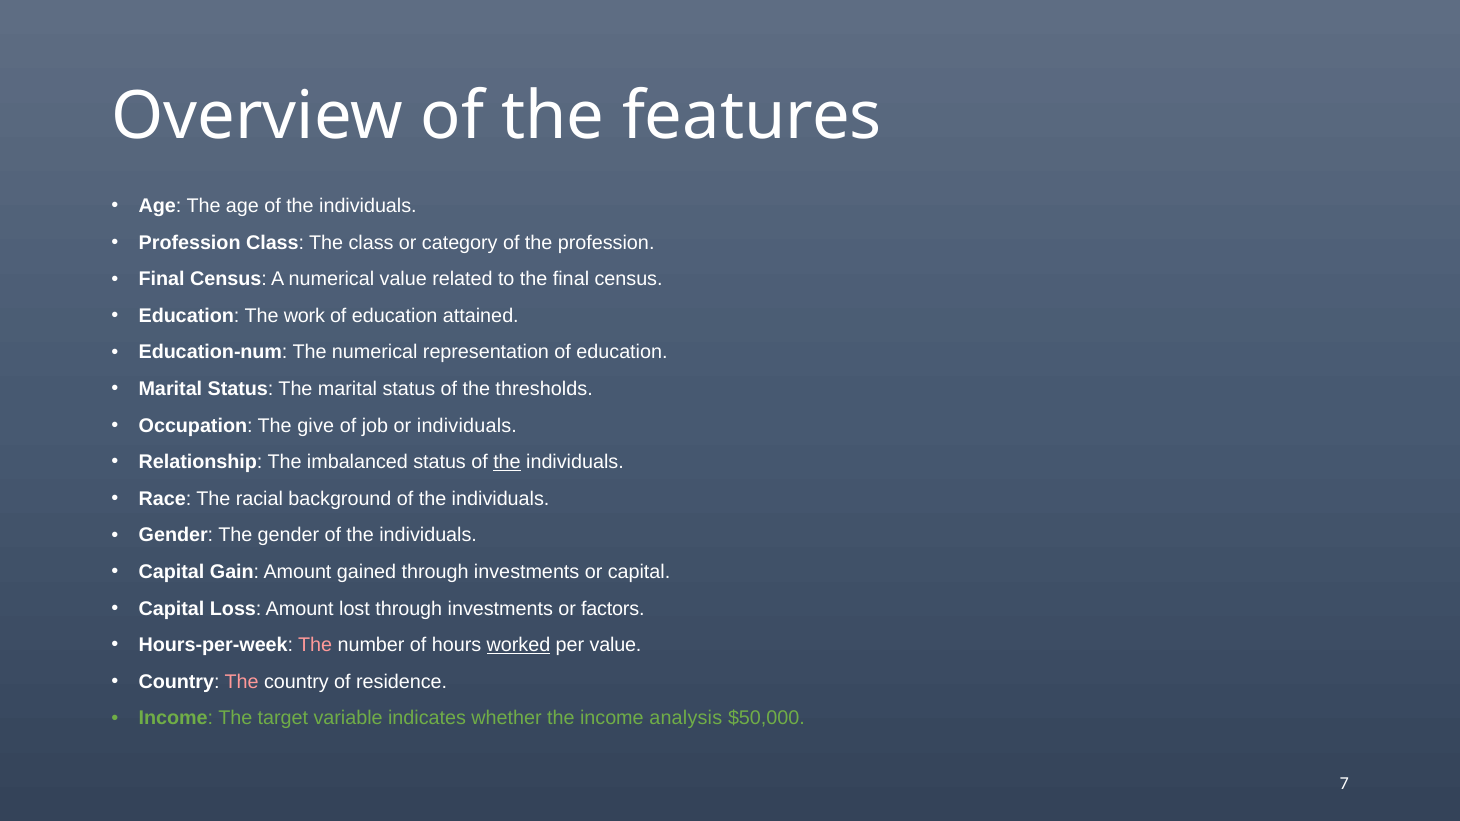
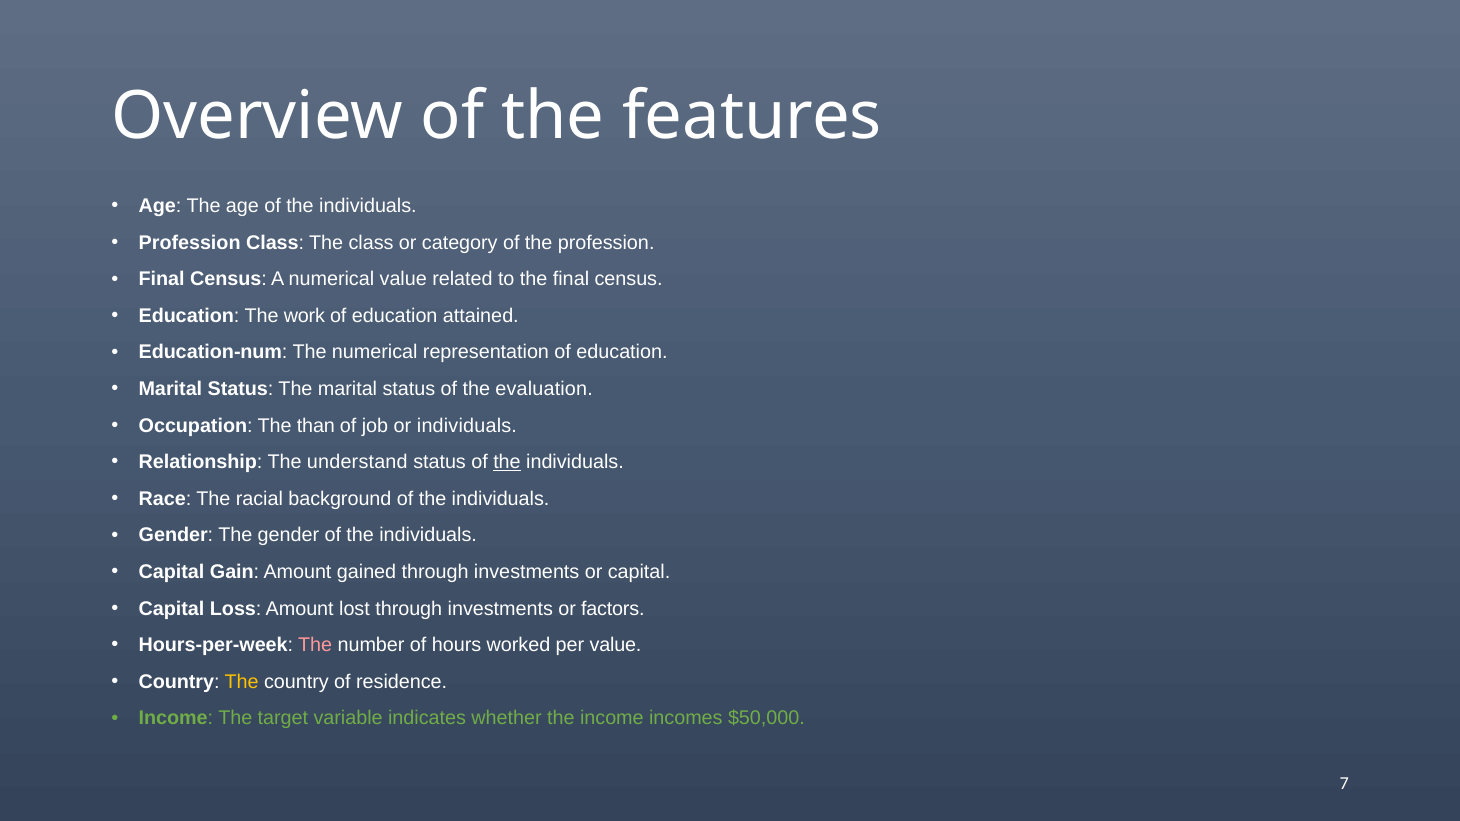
thresholds: thresholds -> evaluation (544, 389)
give: give -> than (316, 426)
imbalanced: imbalanced -> understand (357, 462)
worked underline: present -> none (518, 645)
The colour: pink -> yellow (242, 682)
analysis: analysis -> incomes (686, 719)
